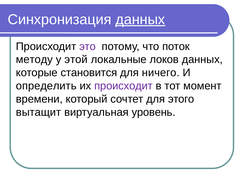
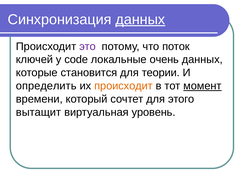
методу: методу -> ключей (34, 59)
этой: этой -> code (76, 59)
локов: локов -> очень (164, 59)
ничего: ничего -> теории (161, 73)
происходит colour: purple -> orange (123, 86)
момент underline: none -> present (202, 86)
